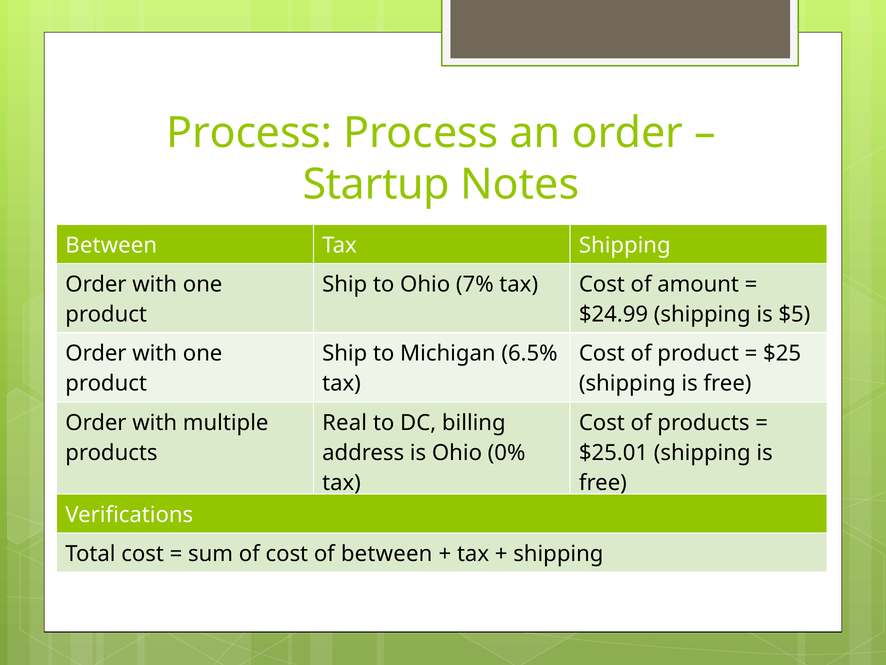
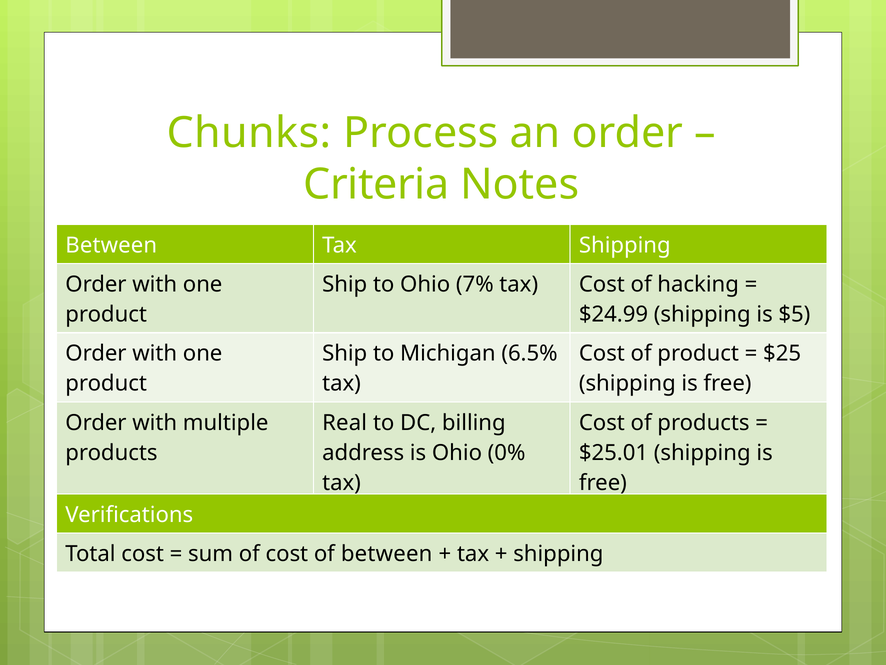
Process: Process -> Chunks (249, 133)
Startup: Startup -> Criteria (376, 185)
amount: amount -> hacking (698, 284)
